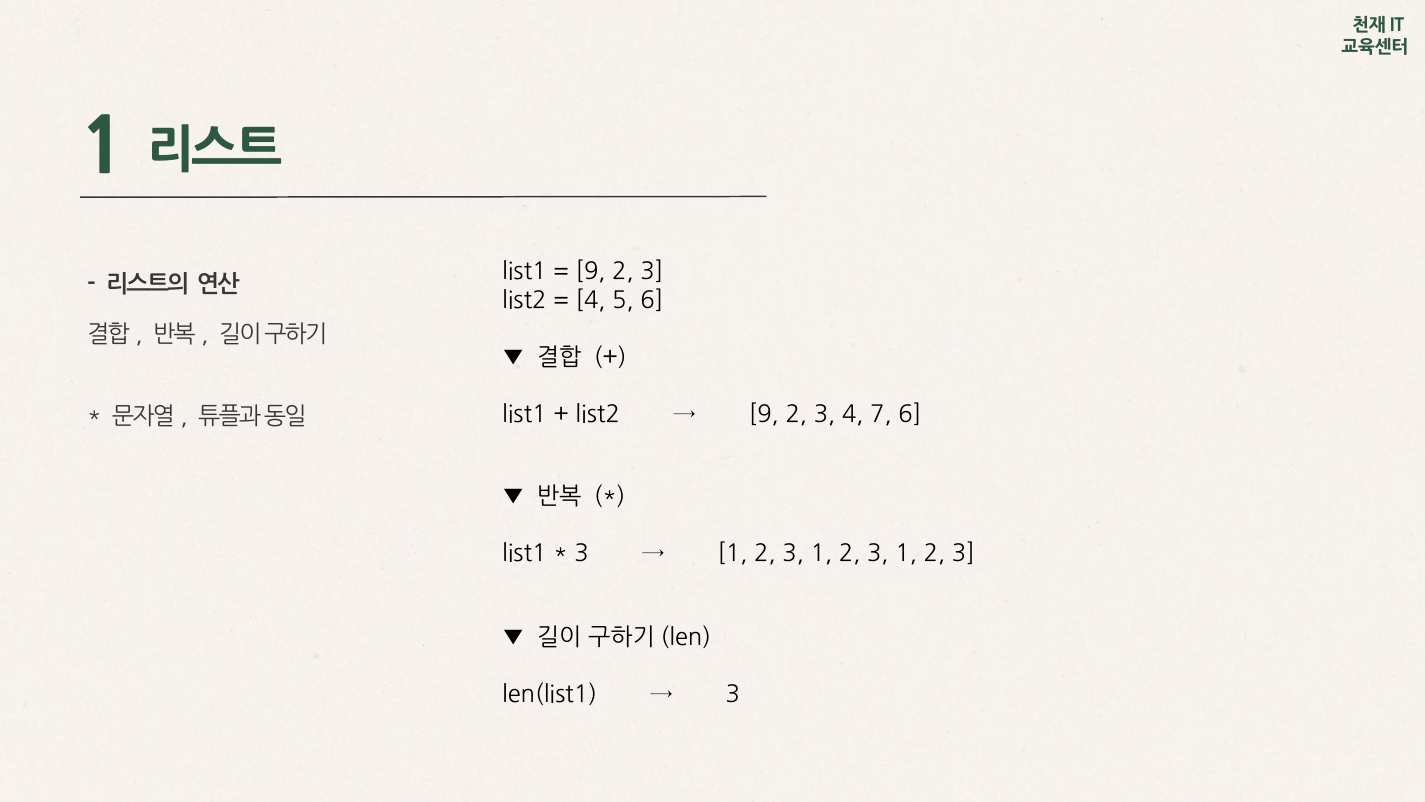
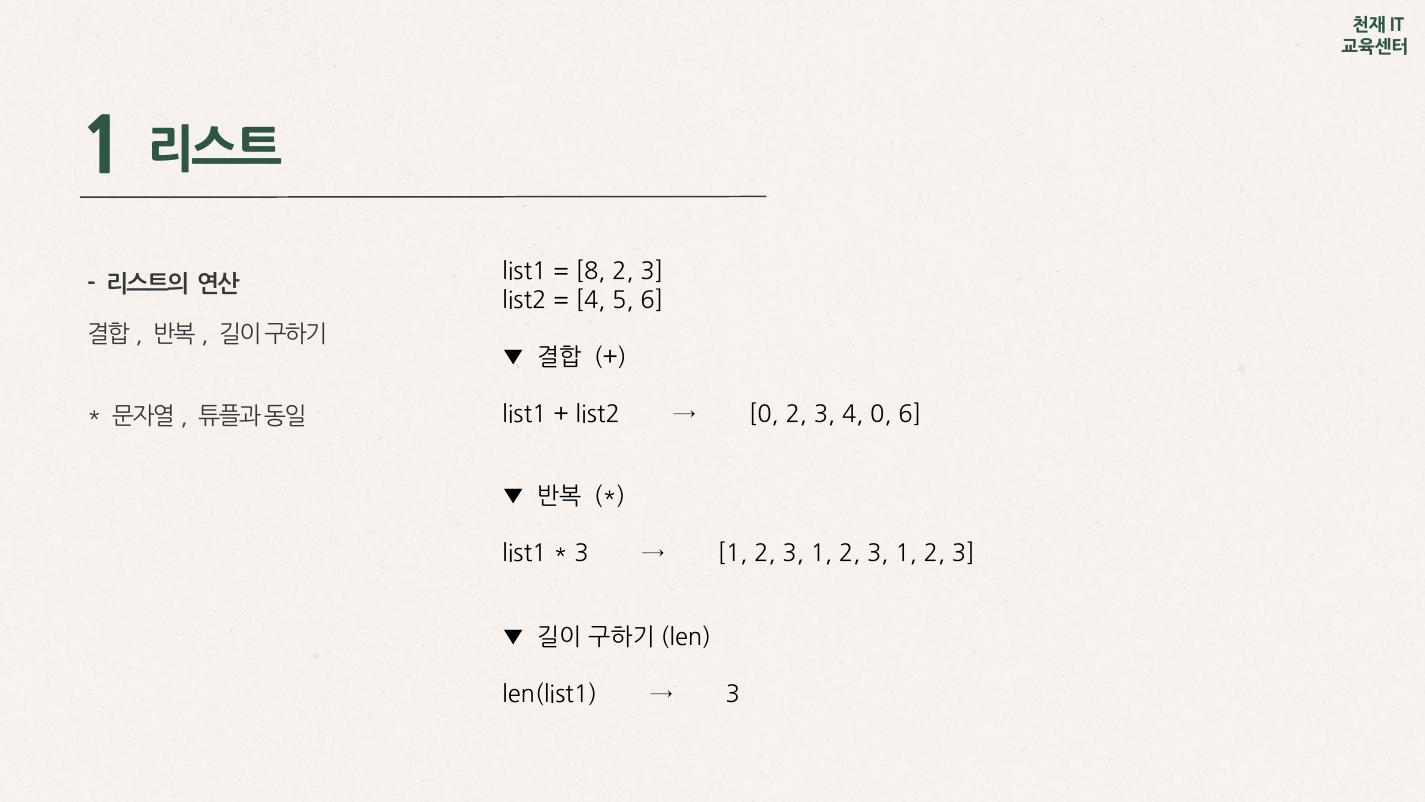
9: 9 -> 8 (591, 271)
9: 9 -> 0 (764, 414)
4 7: 7 -> 0 (881, 414)
